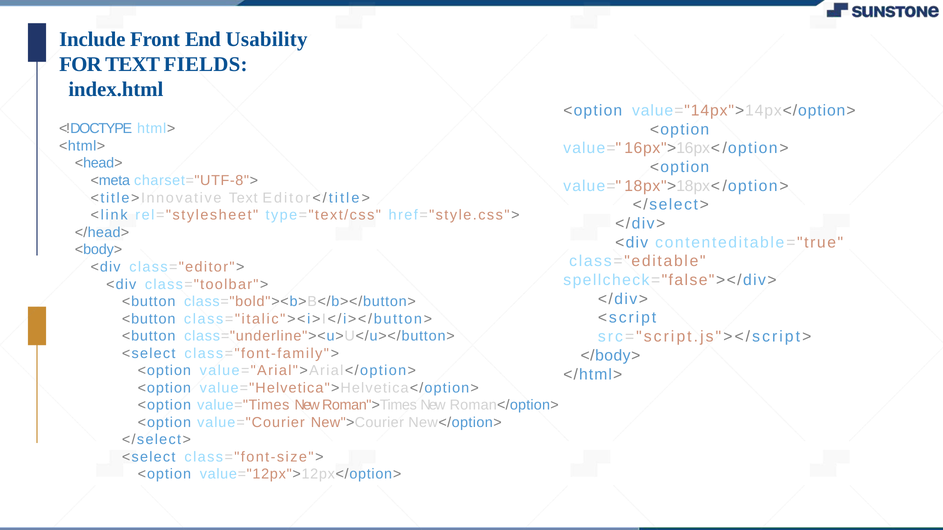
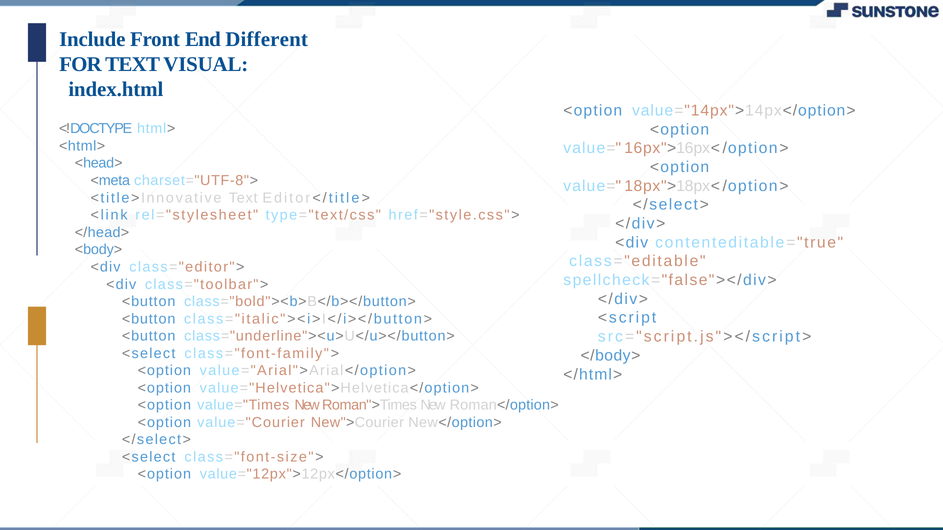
Usability: Usability -> Different (267, 39)
FIELDS: FIELDS -> VISUAL (206, 64)
